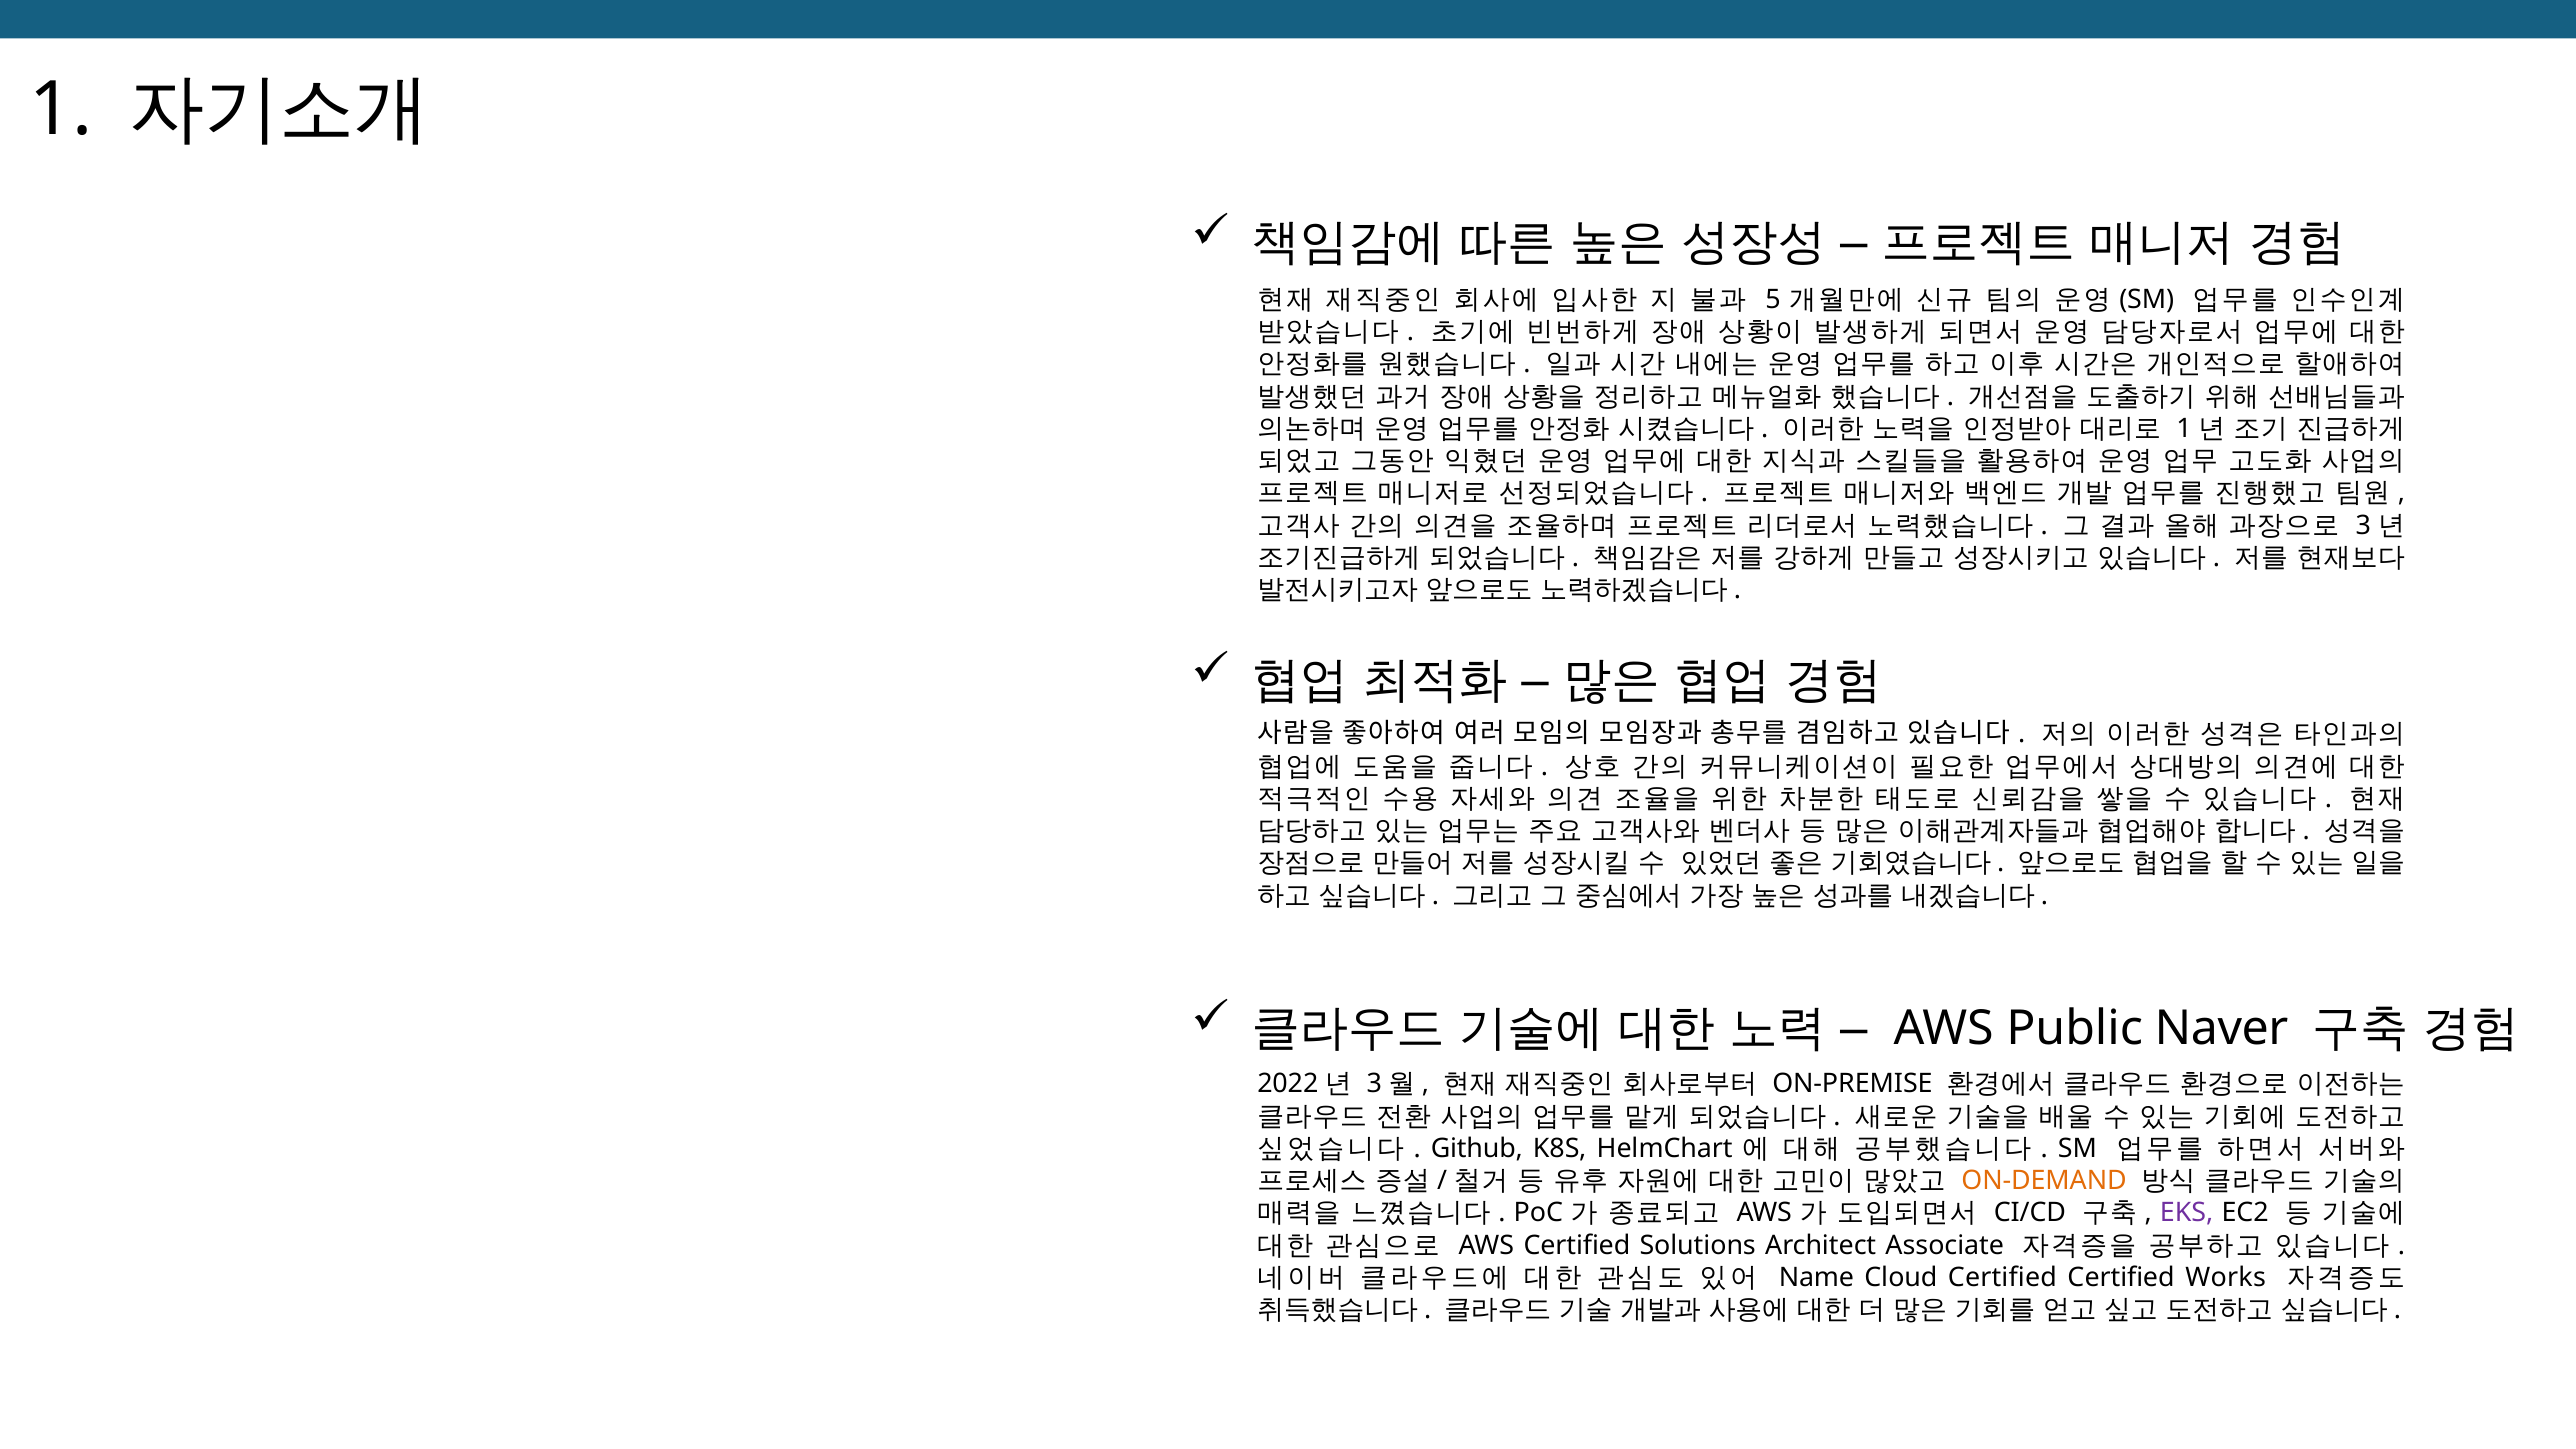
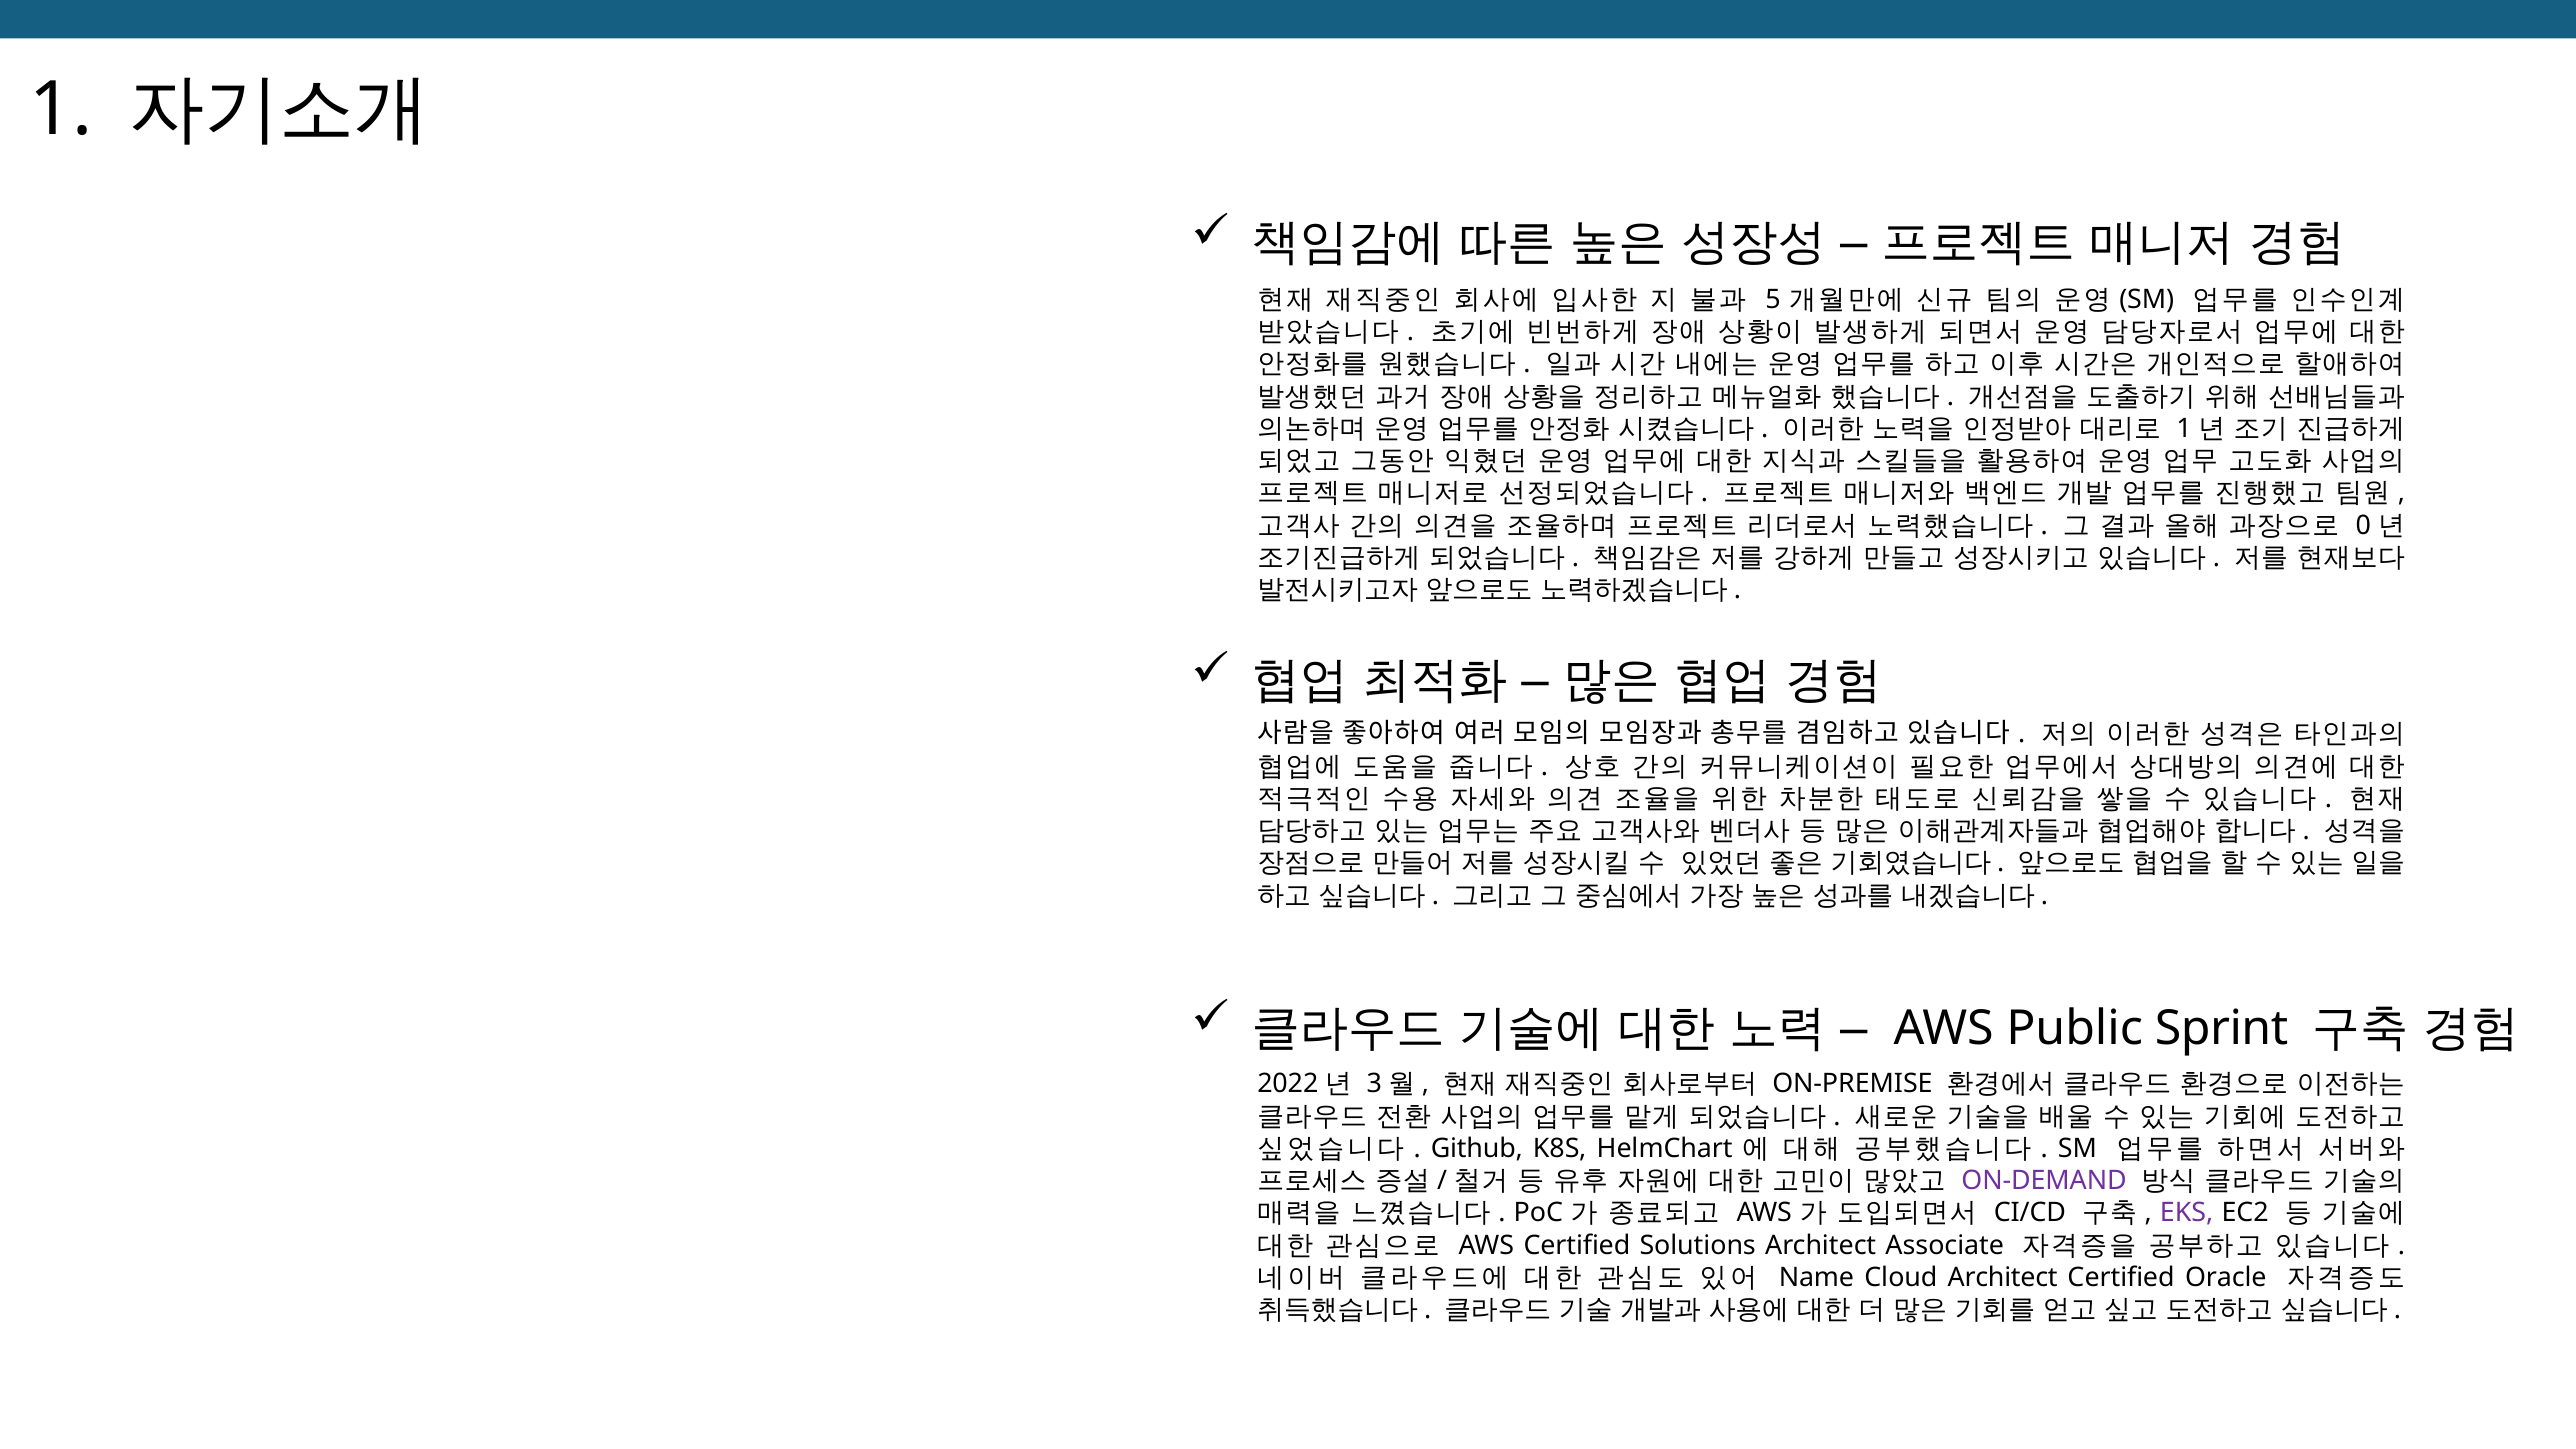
3: 3 -> 0 (2363, 525)
Naver: Naver -> Sprint (2222, 1029)
ON-DEMAND colour: orange -> purple (2044, 1181)
Cloud Certified: Certified -> Architect (2003, 1278)
Works: Works -> Oracle (2226, 1278)
